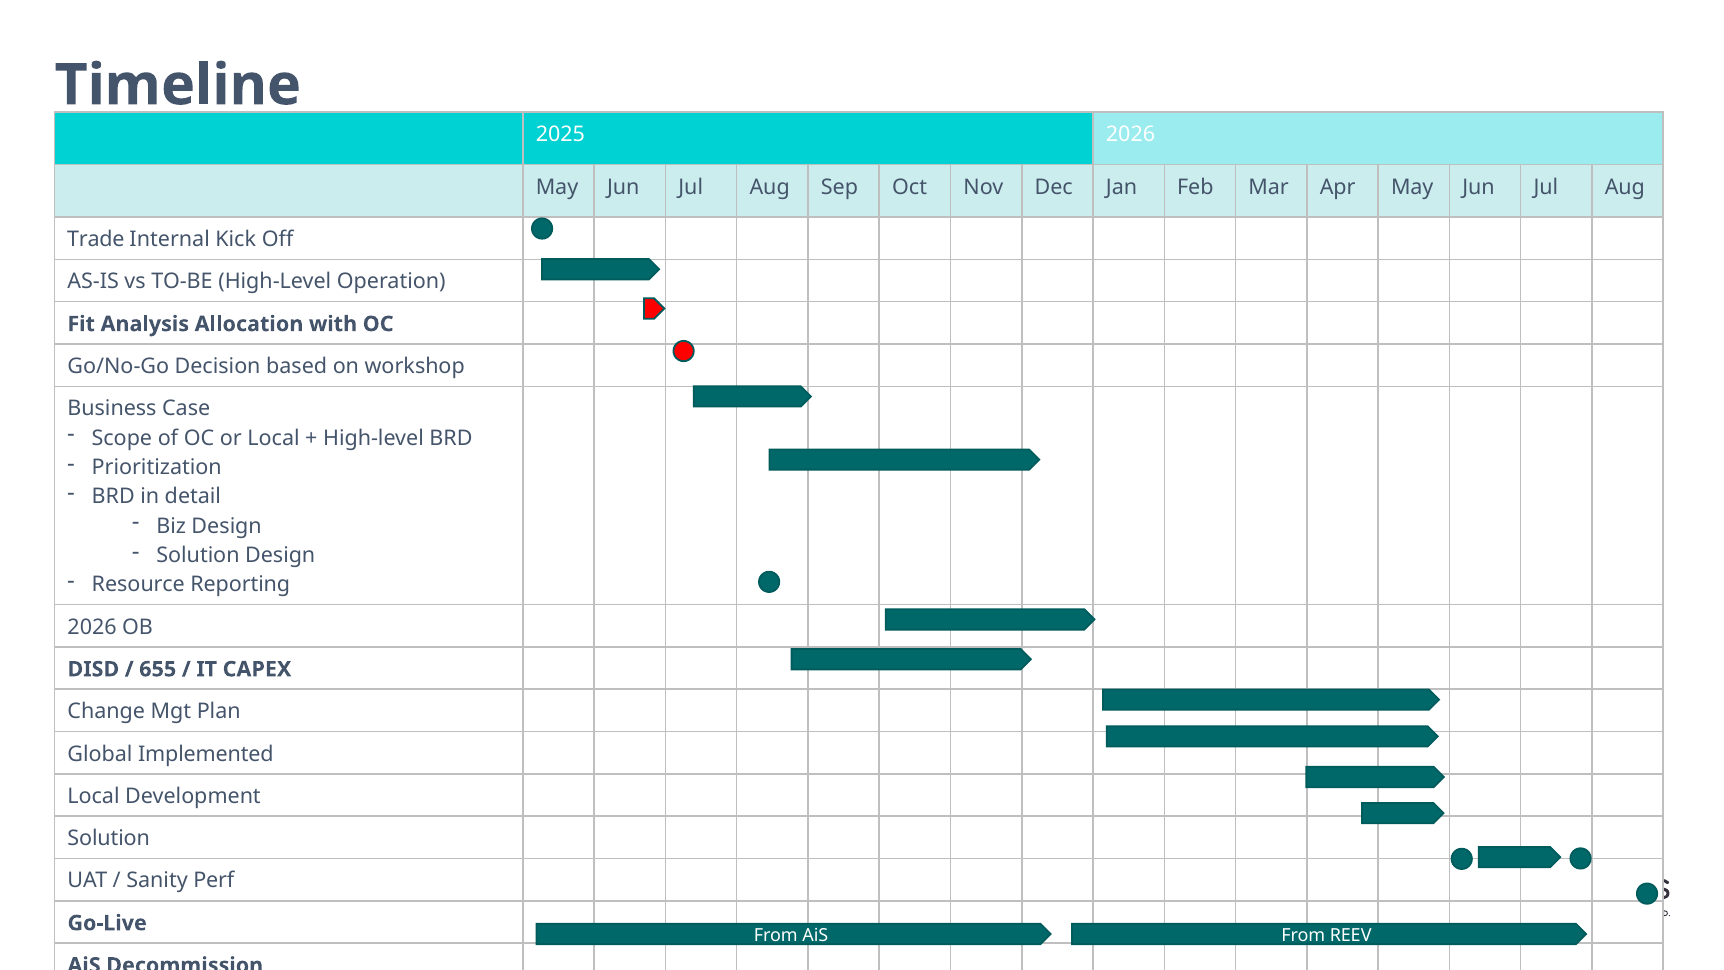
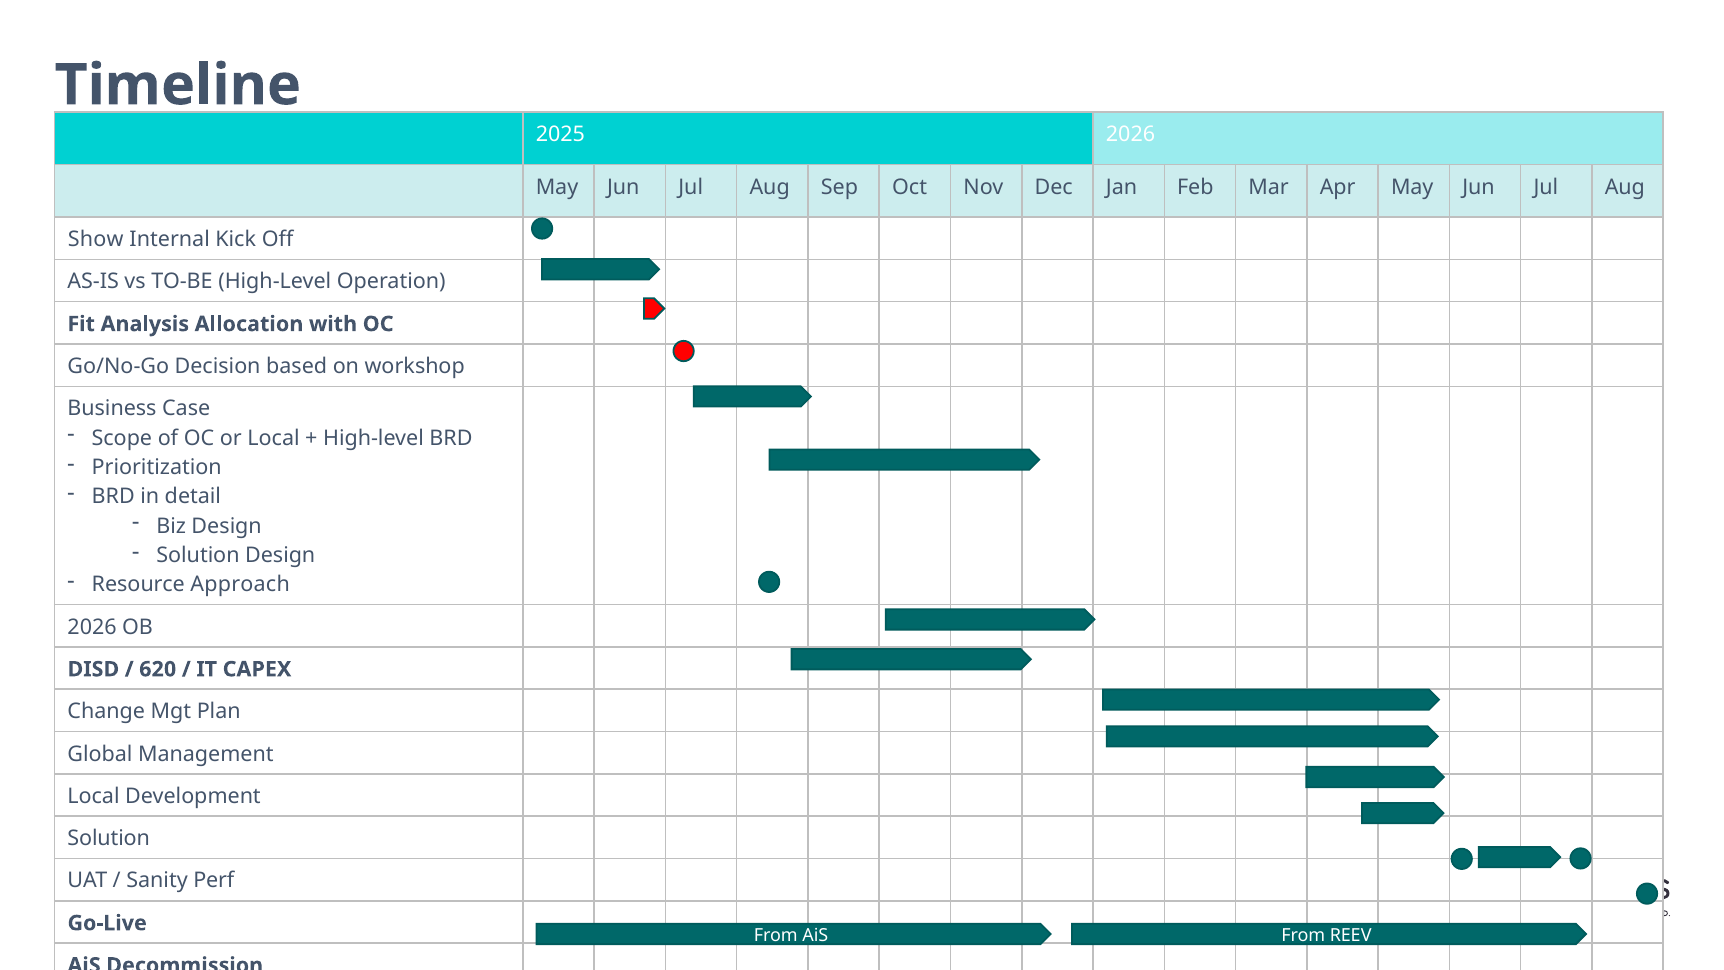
Trade: Trade -> Show (96, 239)
Reporting: Reporting -> Approach (240, 585)
655: 655 -> 620 (158, 669)
Implemented: Implemented -> Management (206, 754)
